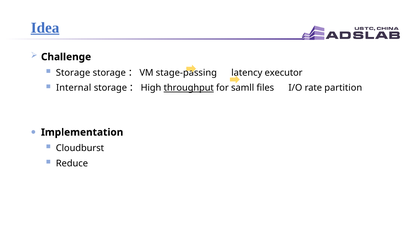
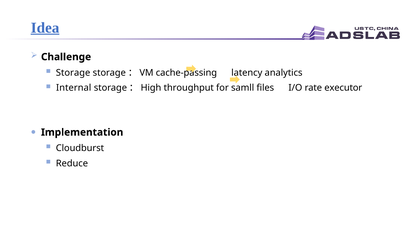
stage-passing: stage-passing -> cache-passing (186, 73)
executor: executor -> analytics (284, 73)
throughput underline: present -> none (189, 88)
partition: partition -> executor (343, 88)
